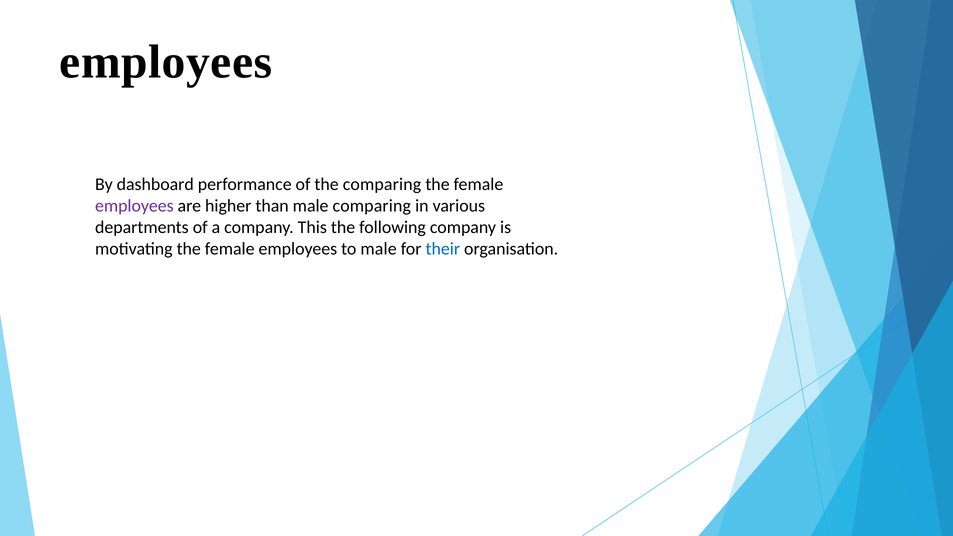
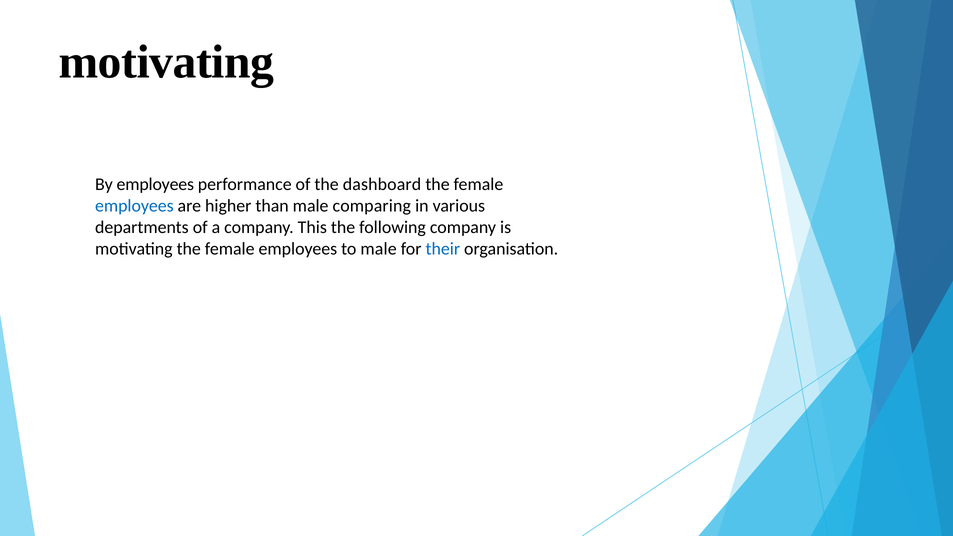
employees: employees -> motivating (166, 62)
By dashboard: dashboard -> employees (155, 184)
the comparing: comparing -> dashboard (382, 184)
employees colour: purple -> blue (134, 206)
